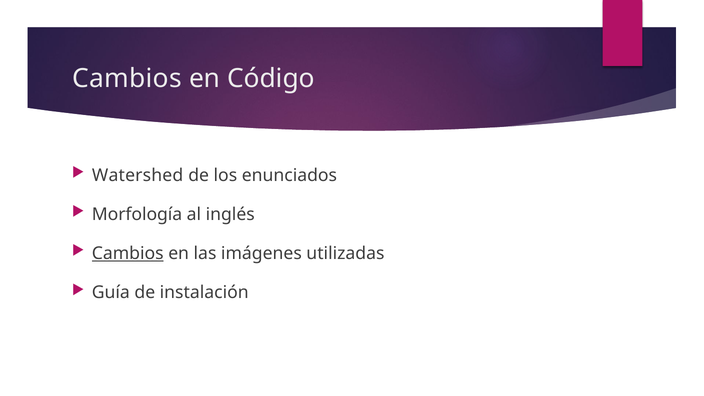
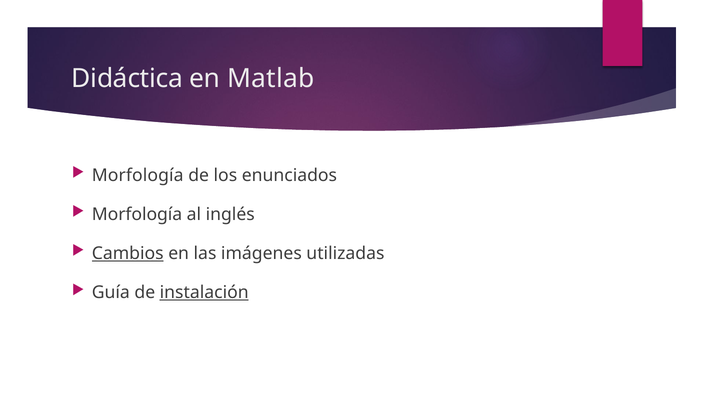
Cambios: Cambios -> Didáctica (127, 78)
Código: Código -> Matlab (271, 78)
Watershed: Watershed -> Morfología (138, 175)
instalación underline: none -> present (204, 292)
